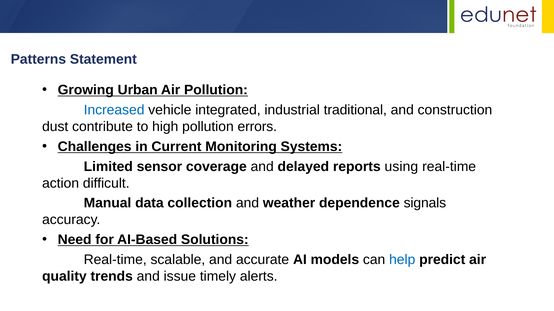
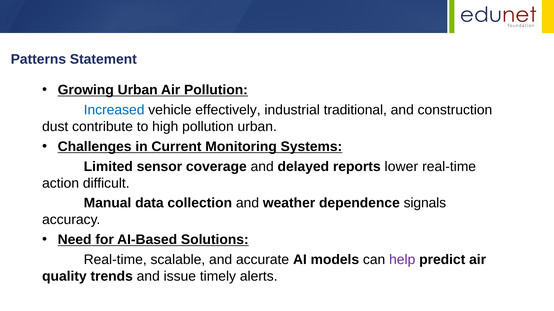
integrated: integrated -> effectively (228, 110)
pollution errors: errors -> urban (257, 127)
using: using -> lower (401, 167)
help colour: blue -> purple (402, 260)
